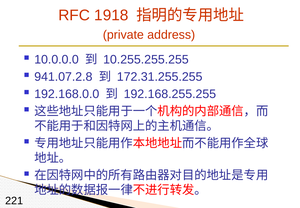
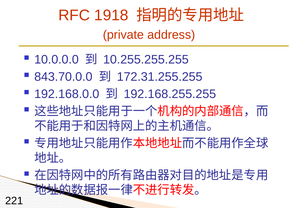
941.07.2.8: 941.07.2.8 -> 843.70.0.0 (63, 77)
